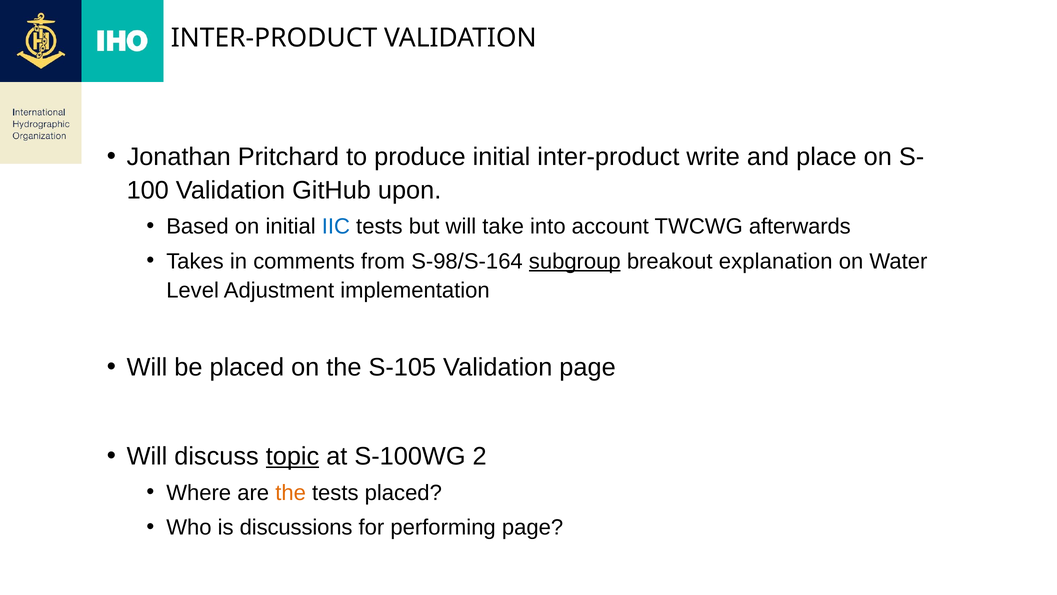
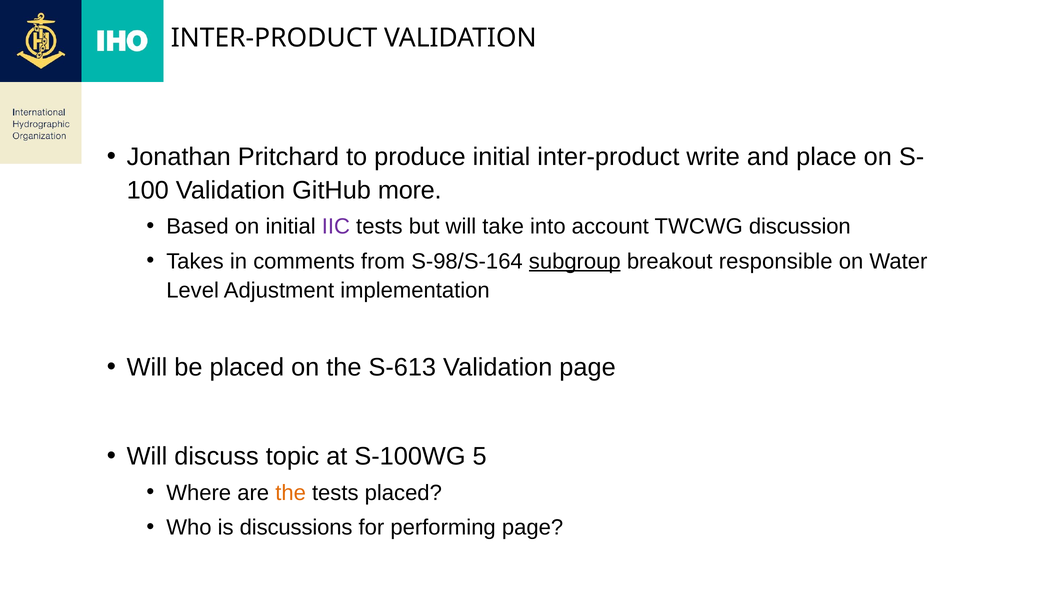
upon: upon -> more (410, 190)
IIC colour: blue -> purple (336, 227)
afterwards: afterwards -> discussion (800, 227)
explanation: explanation -> responsible (776, 261)
S-105: S-105 -> S-613 (402, 367)
topic underline: present -> none (293, 456)
2: 2 -> 5 (480, 456)
